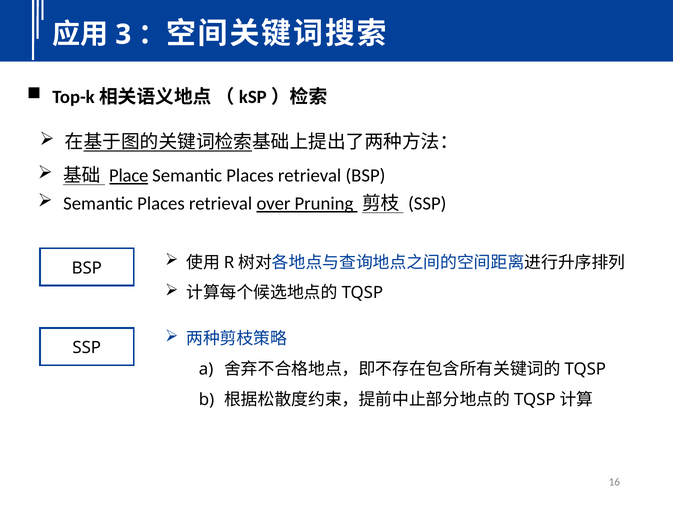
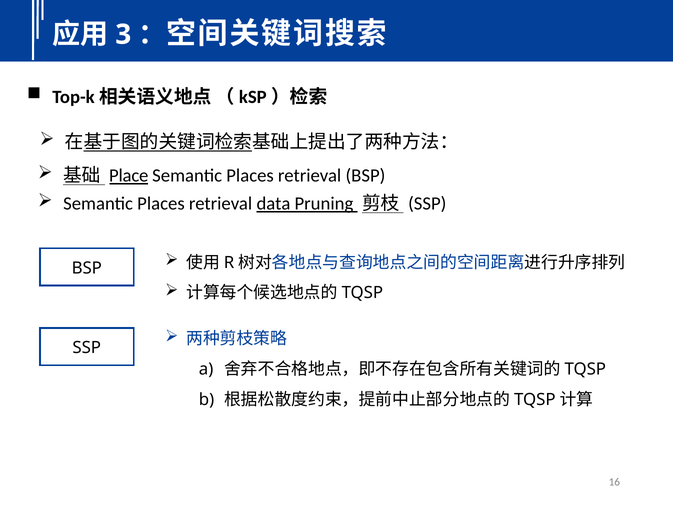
over: over -> data (273, 204)
